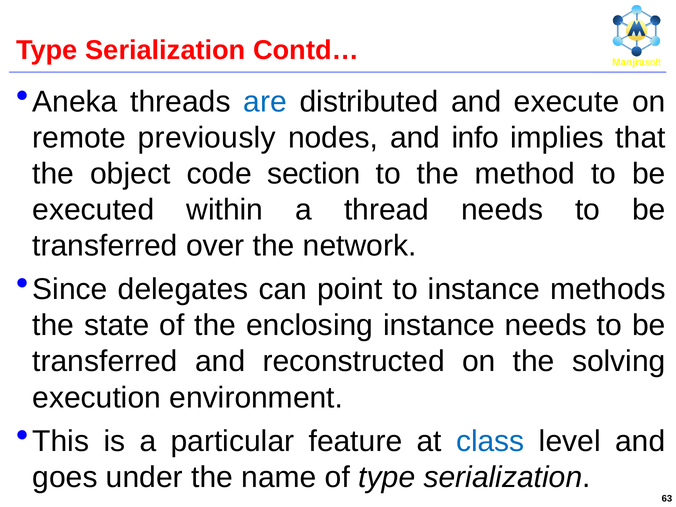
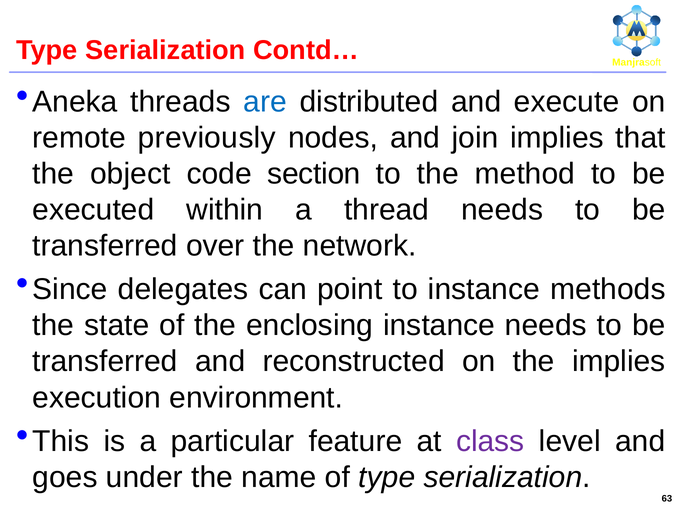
info: info -> join (475, 138)
the solving: solving -> implies (619, 362)
class colour: blue -> purple (490, 441)
